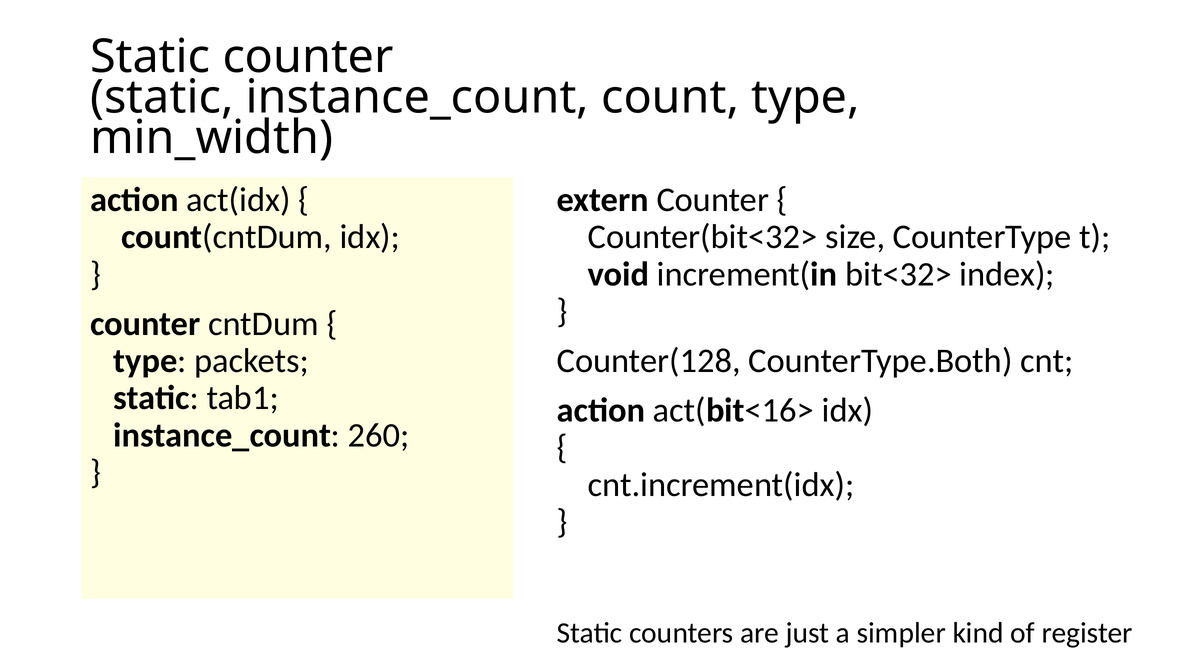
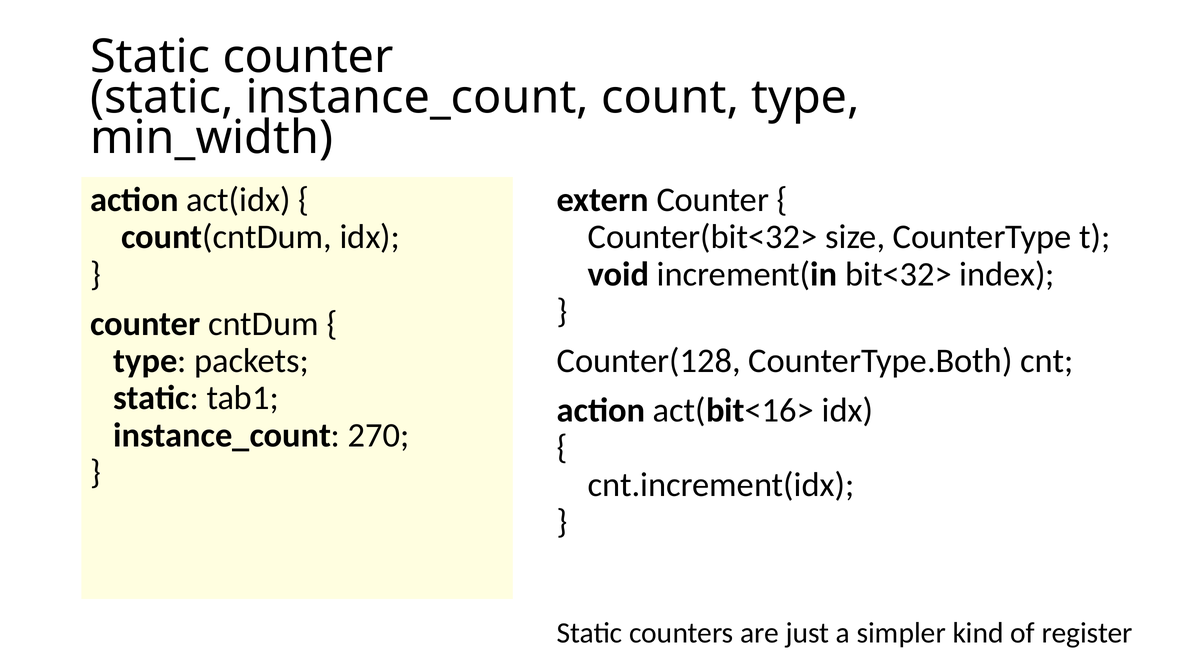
260: 260 -> 270 (379, 435)
